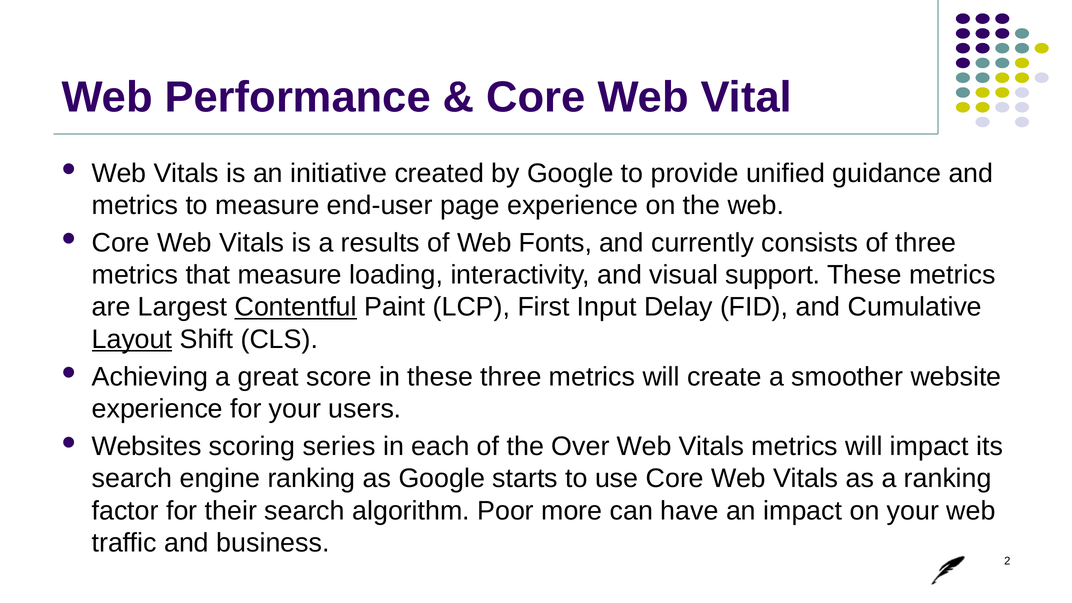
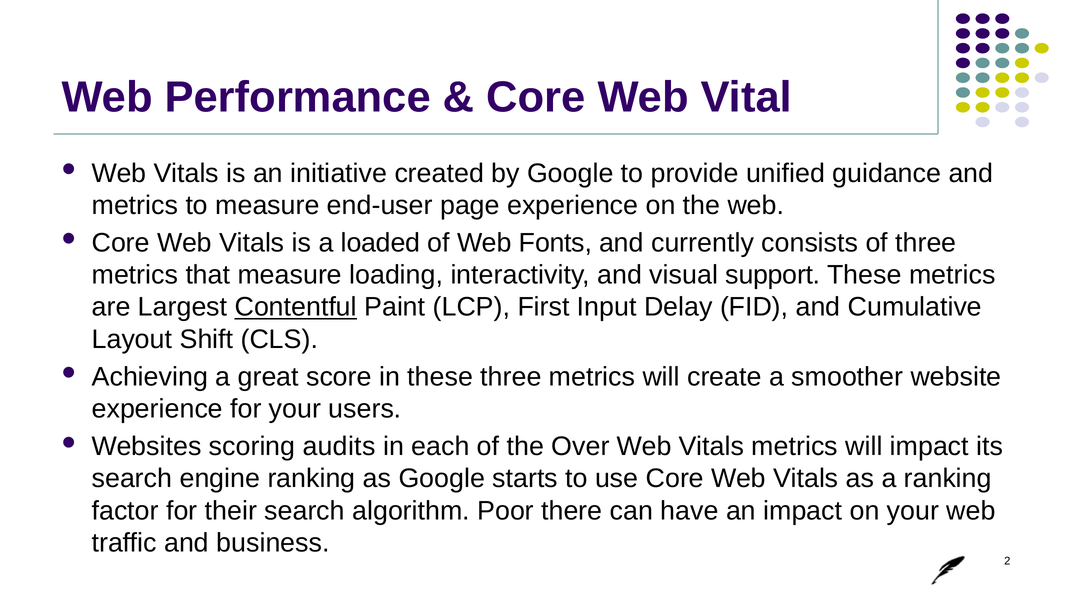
results: results -> loaded (381, 243)
Layout underline: present -> none (132, 339)
series: series -> audits (339, 446)
more: more -> there (572, 511)
